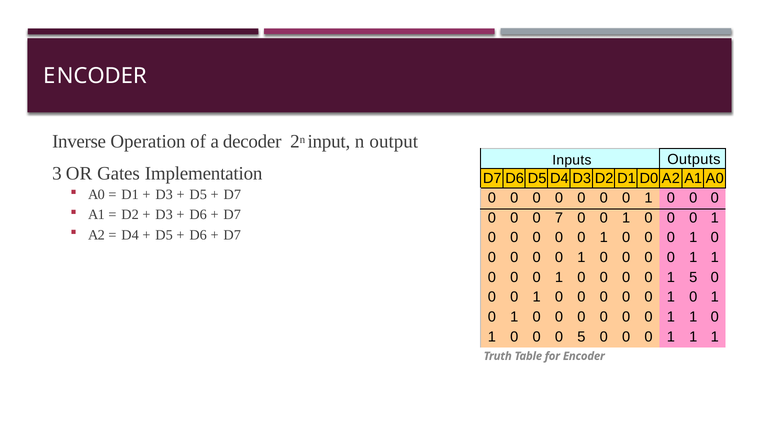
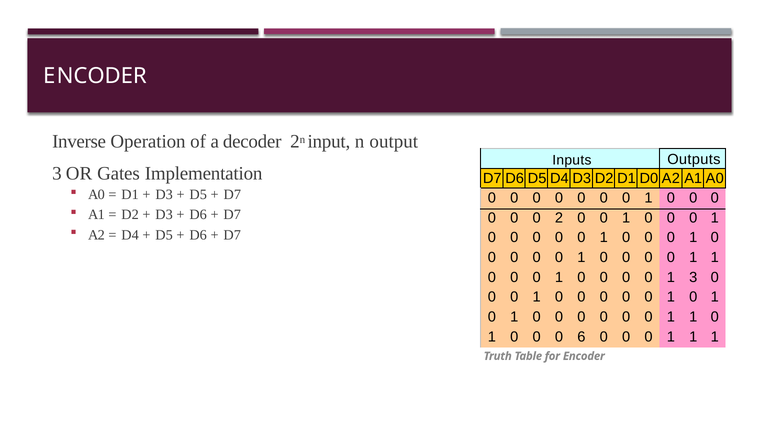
0 7: 7 -> 2 (559, 218)
1 5: 5 -> 3 (693, 277)
0 5: 5 -> 6 (581, 337)
